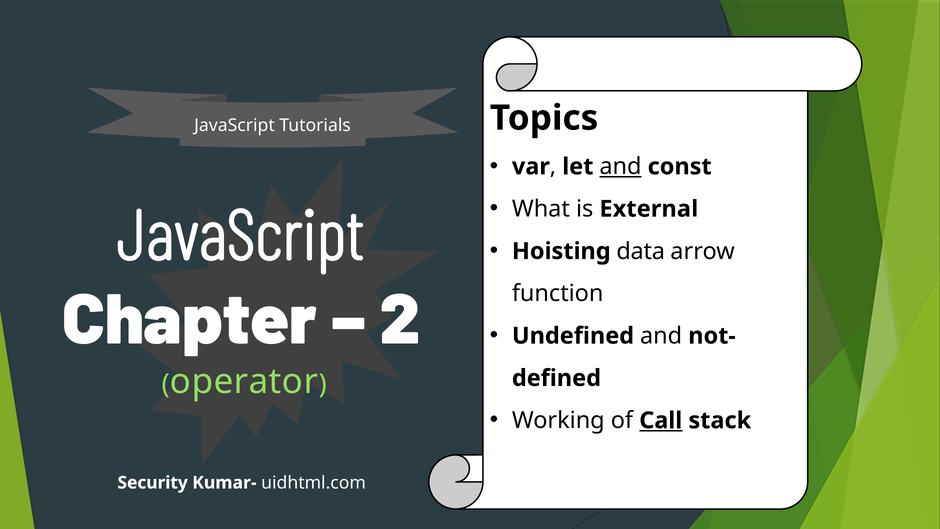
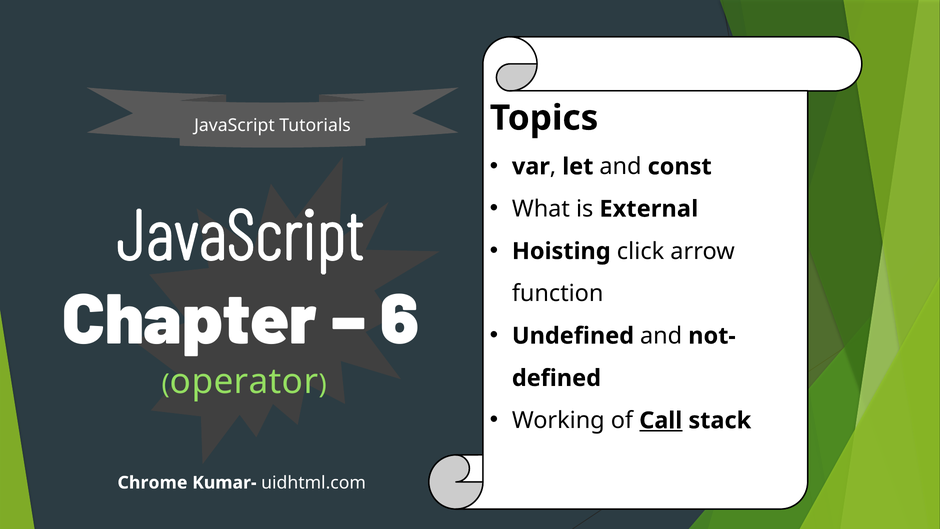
and underline: present -> none (621, 167)
data: data -> click (641, 251)
2: 2 -> 6 (400, 320)
Security: Security -> Chrome (152, 482)
